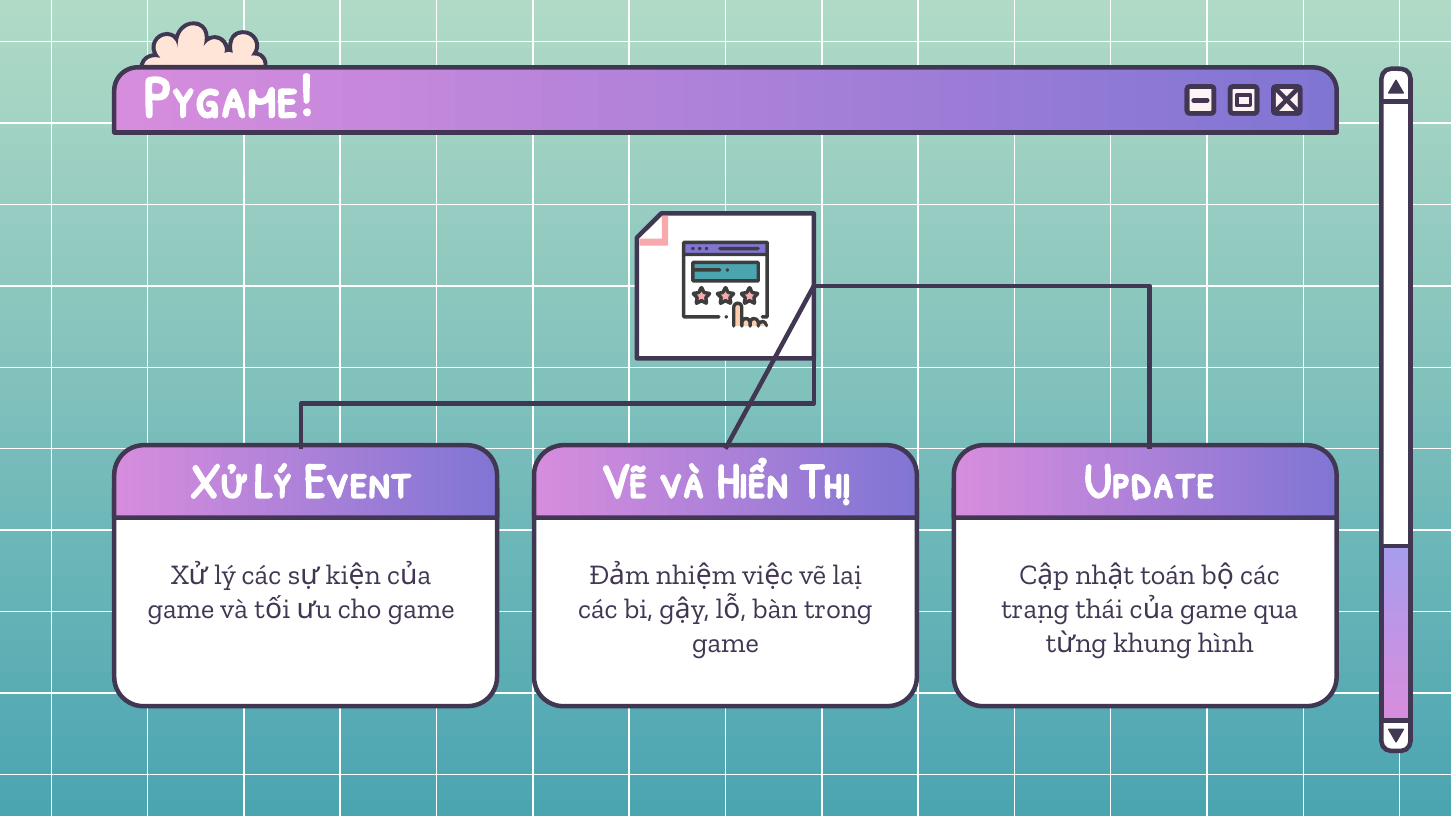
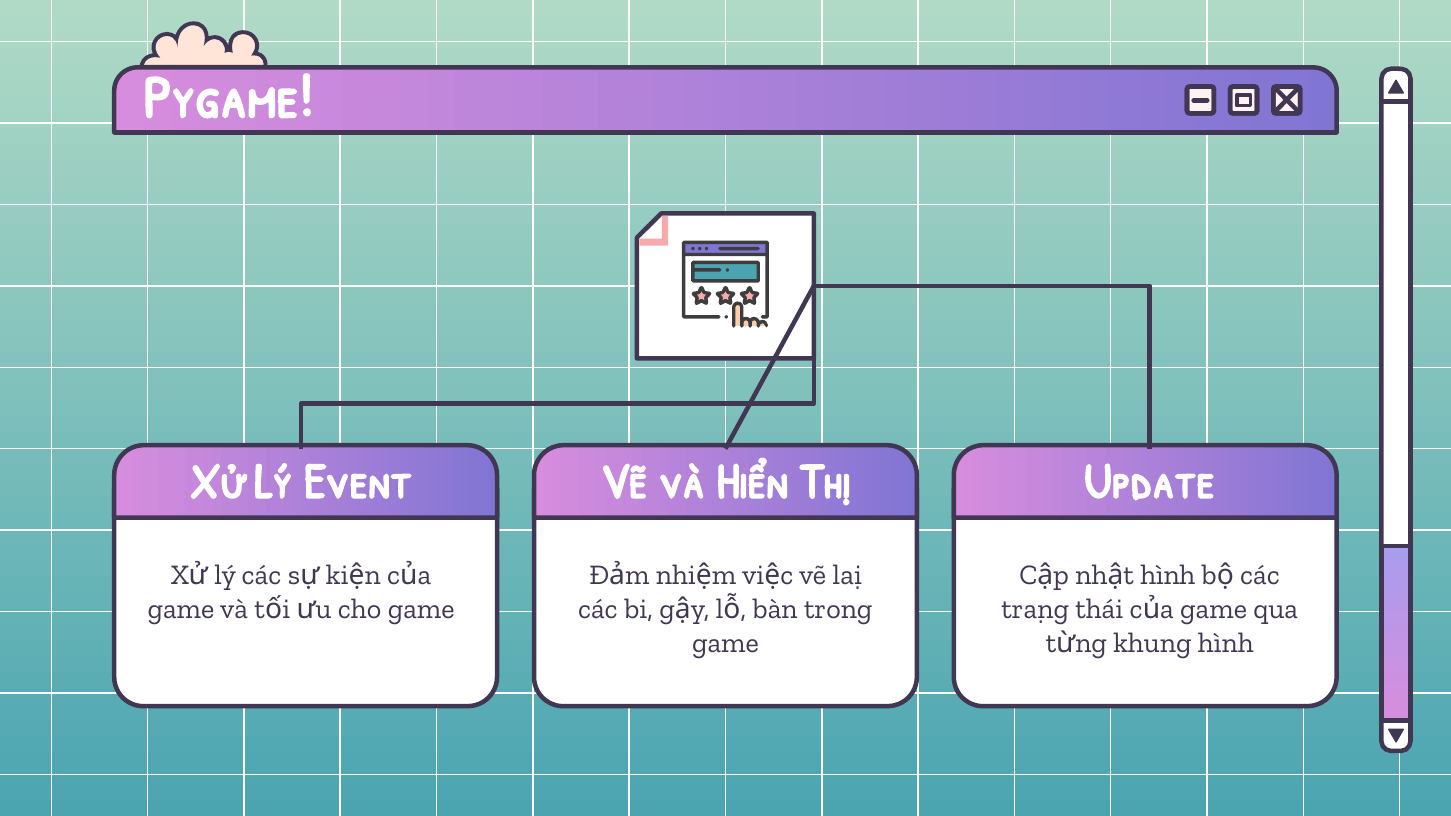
toán: toán -> hình (1168, 575)
